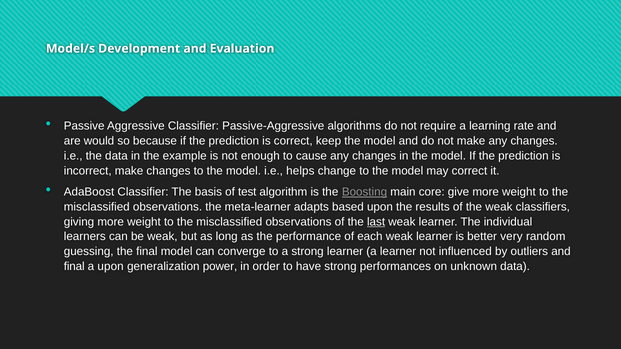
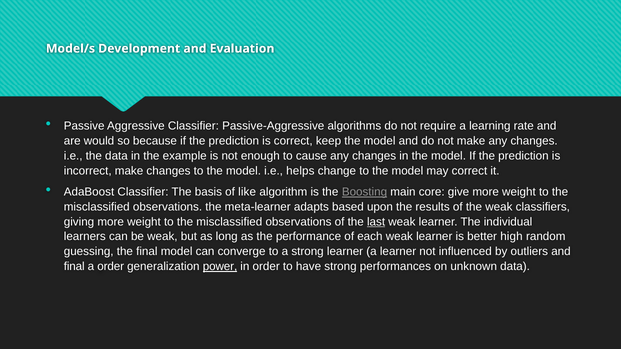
test: test -> like (247, 192)
very: very -> high (511, 237)
a upon: upon -> order (111, 267)
power underline: none -> present (220, 267)
